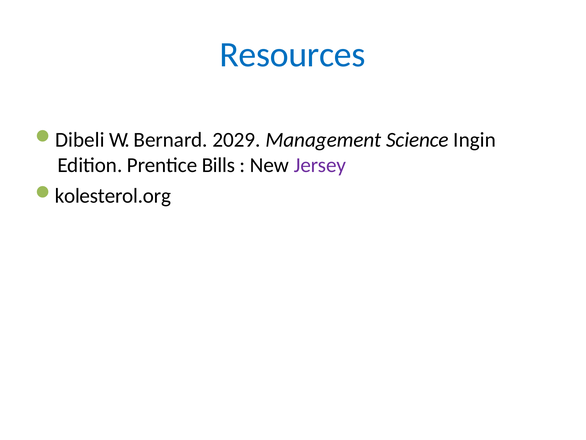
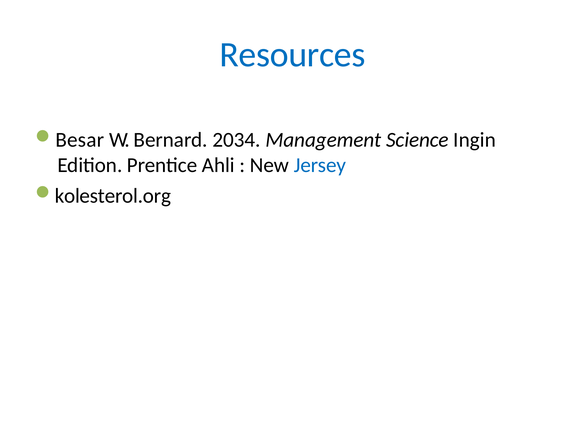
Dibeli: Dibeli -> Besar (80, 140)
2029: 2029 -> 2034 (236, 140)
Bills: Bills -> Ahli (218, 165)
Jersey colour: purple -> blue (320, 165)
